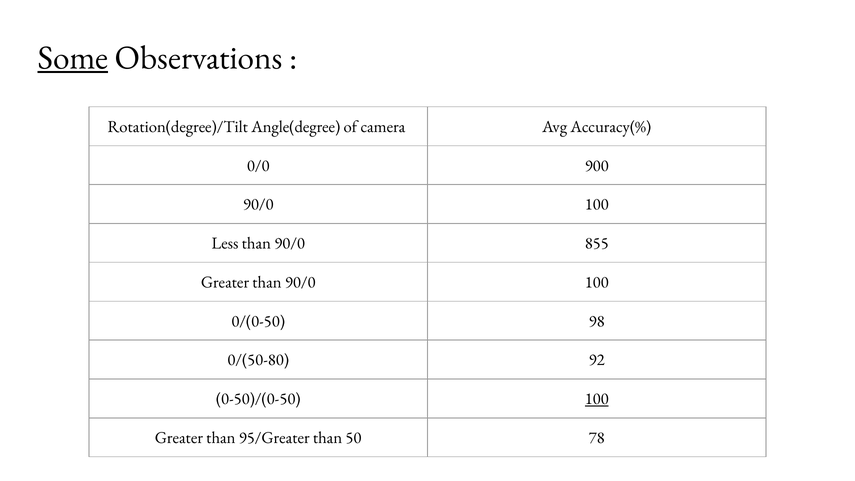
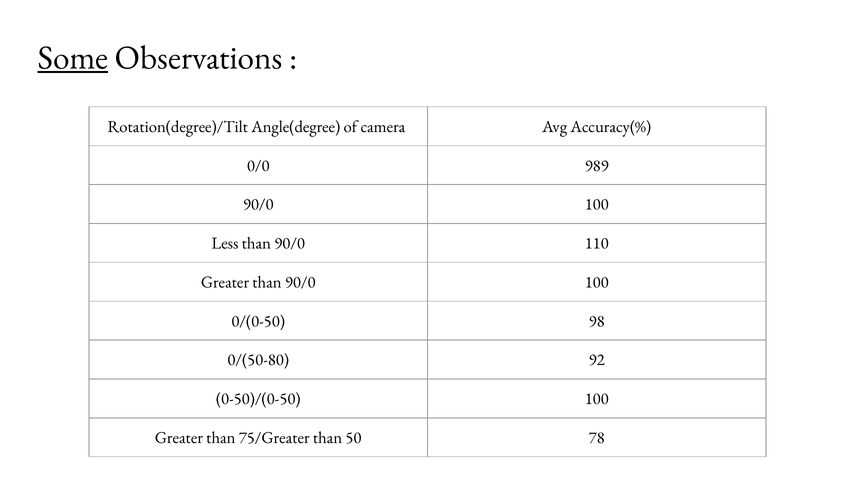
900: 900 -> 989 (597, 166)
855: 855 -> 110 (597, 243)
100 underline: present -> none (597, 399)
95/Greater: 95/Greater -> 75/Greater (274, 438)
